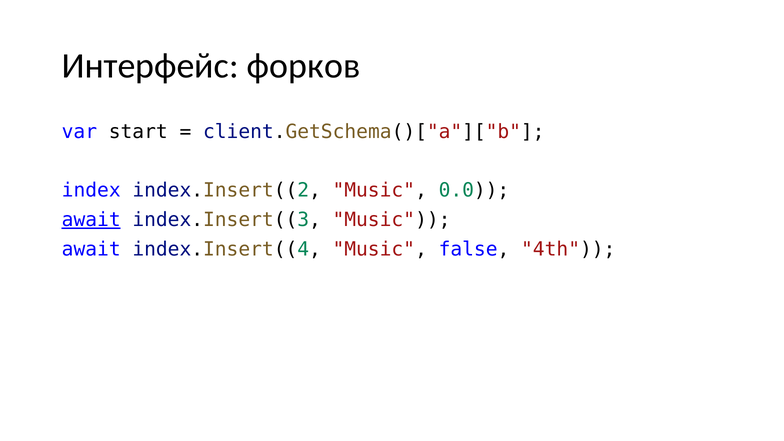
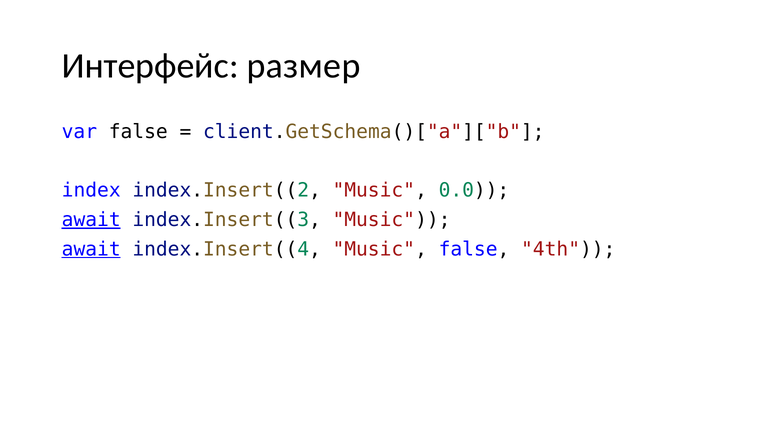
форков: форков -> размер (304, 66)
var start: start -> false (138, 132)
await underline: none -> present (91, 249)
